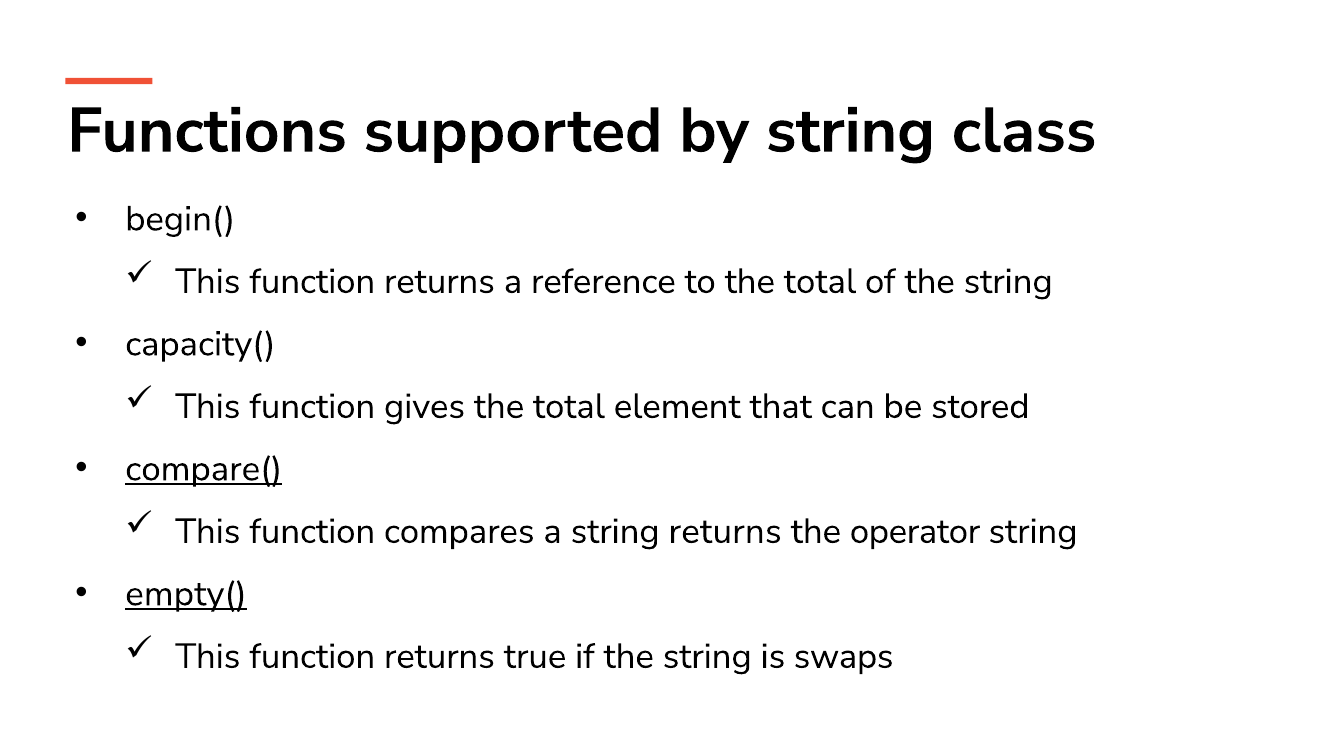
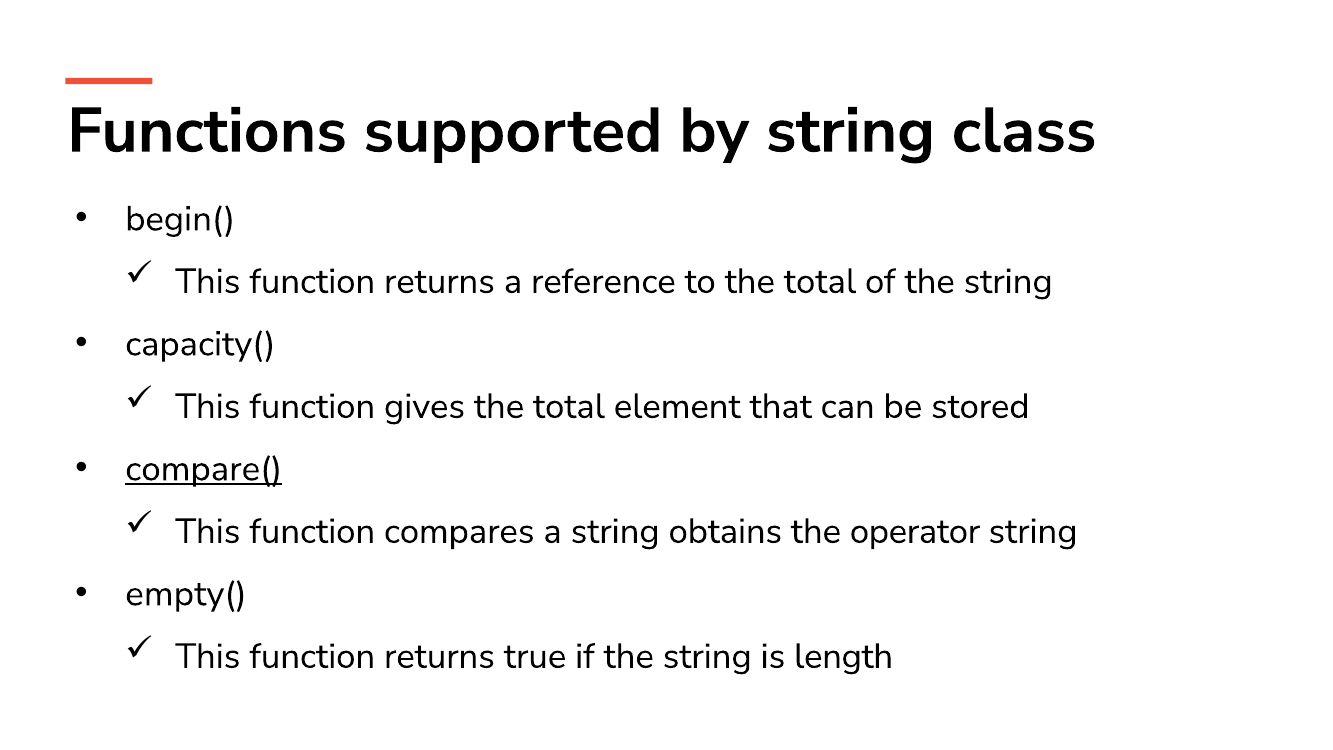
string returns: returns -> obtains (725, 531)
empty( underline: present -> none (186, 594)
swaps: swaps -> length (844, 656)
